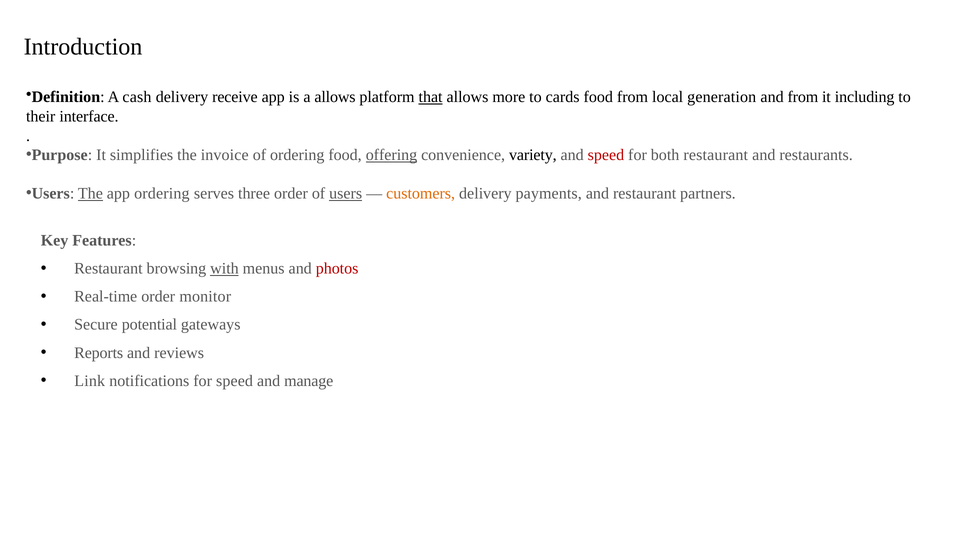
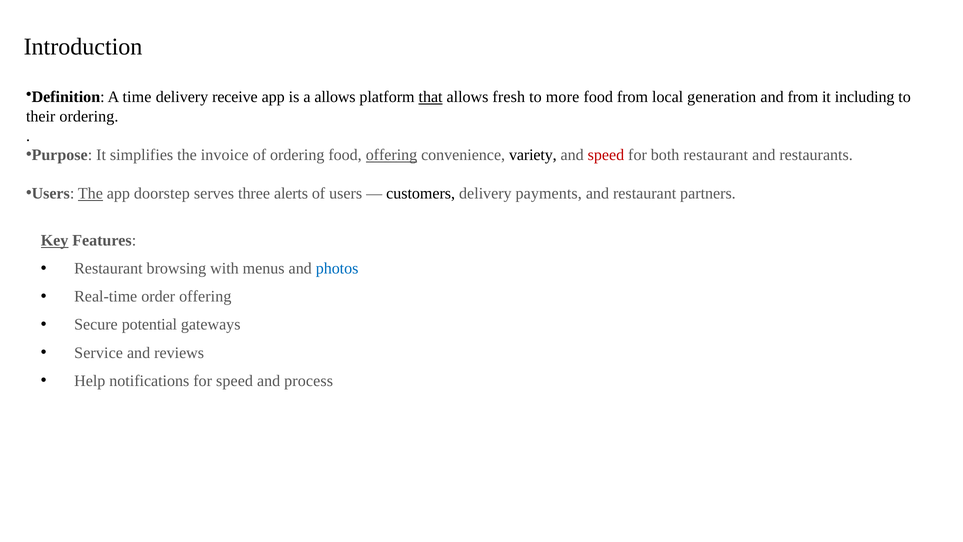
cash: cash -> time (137, 97)
more: more -> fresh (509, 97)
cards: cards -> more (563, 97)
their interface: interface -> ordering (89, 116)
app ordering: ordering -> doorstep (162, 193)
three order: order -> alerts (291, 193)
users underline: present -> none (346, 193)
customers colour: orange -> black (421, 193)
Key underline: none -> present (55, 240)
with underline: present -> none (224, 268)
photos colour: red -> blue (337, 268)
order monitor: monitor -> offering (205, 296)
Reports: Reports -> Service (99, 353)
Link: Link -> Help (90, 381)
manage: manage -> process (309, 381)
